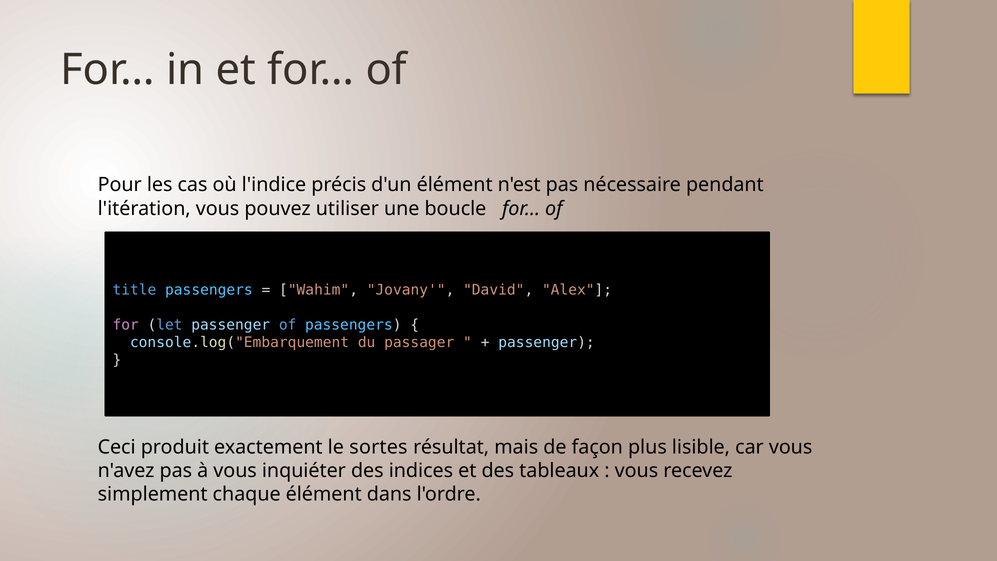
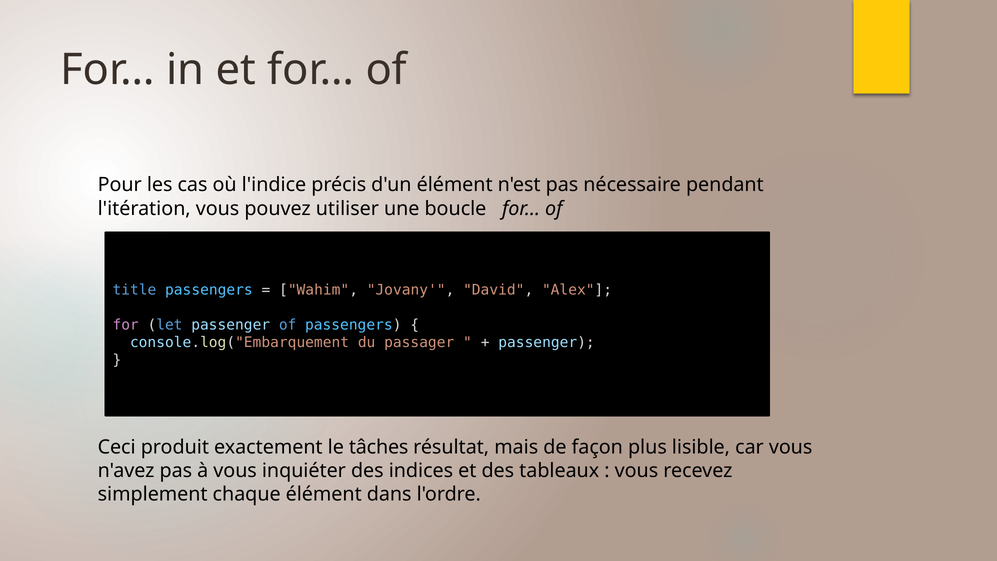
sortes: sortes -> tâches (379, 447)
